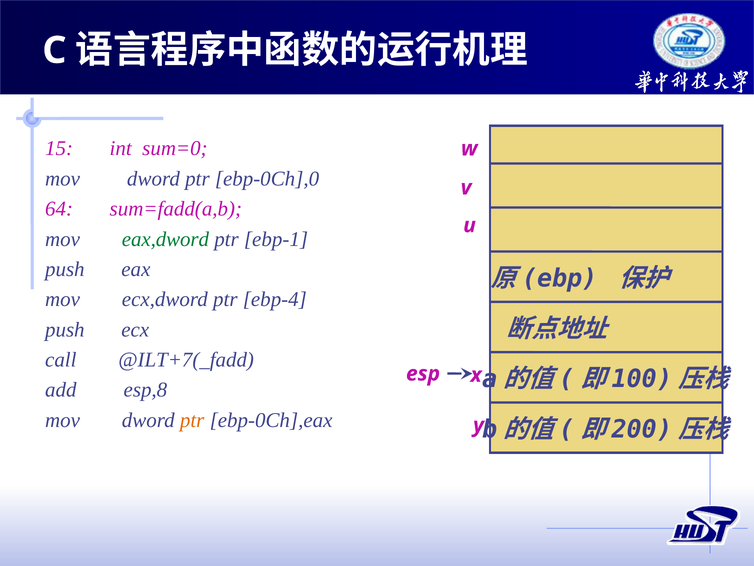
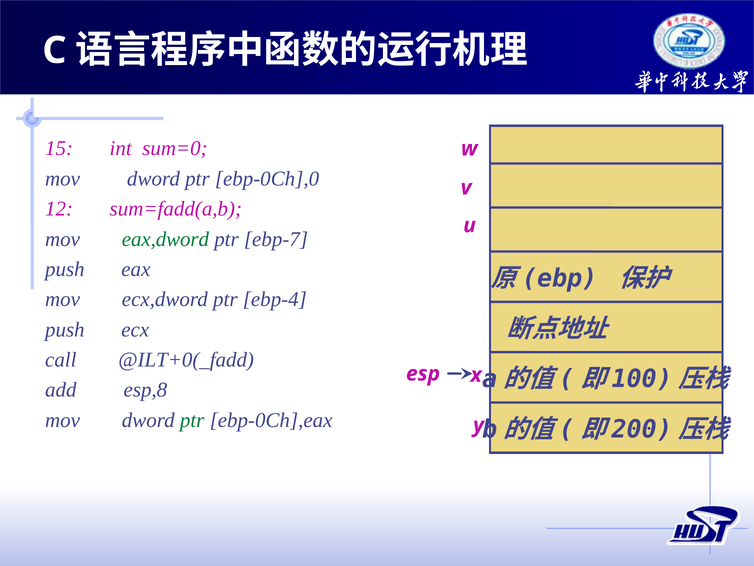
64: 64 -> 12 (59, 209)
ebp-1: ebp-1 -> ebp-7 (276, 239)
@ILT+7(_fadd: @ILT+7(_fadd -> @ILT+0(_fadd (186, 360)
ptr colour: orange -> green (192, 420)
